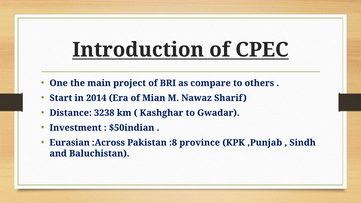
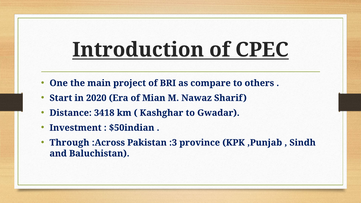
2014: 2014 -> 2020 (96, 98)
3238: 3238 -> 3418 (104, 113)
Eurasian: Eurasian -> Through (69, 143)
:8: :8 -> :3 (173, 143)
